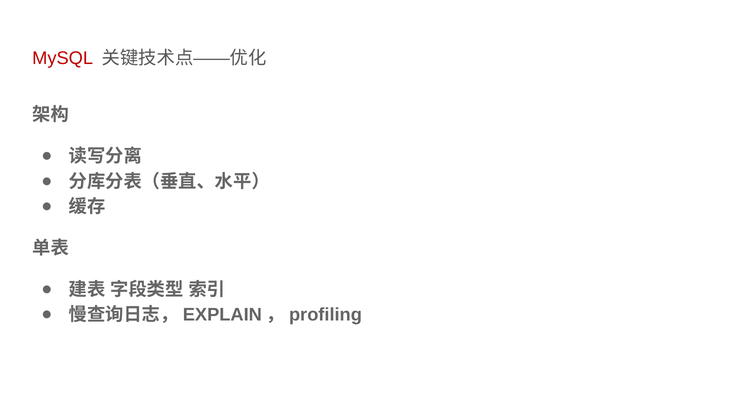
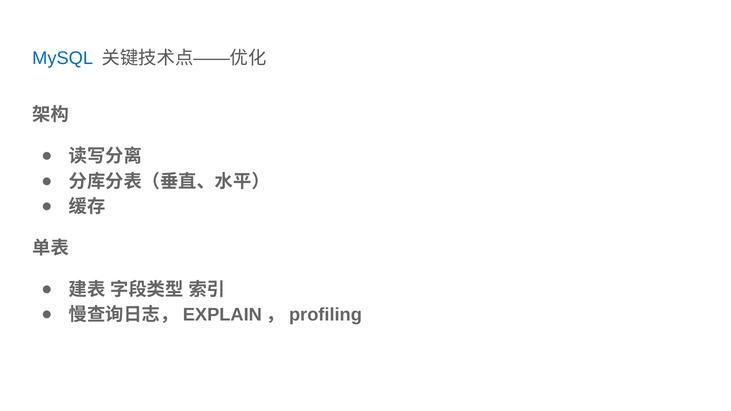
MySQL colour: red -> blue (63, 58)
